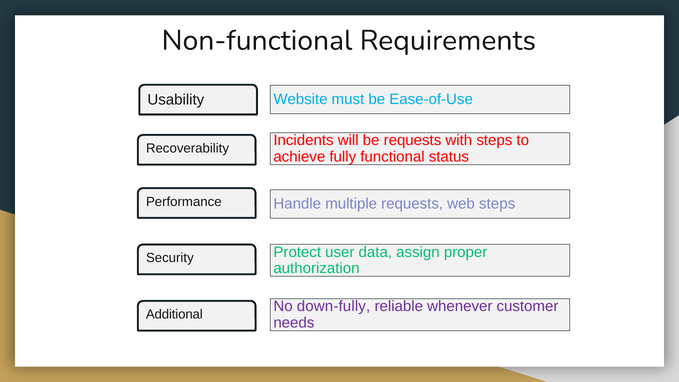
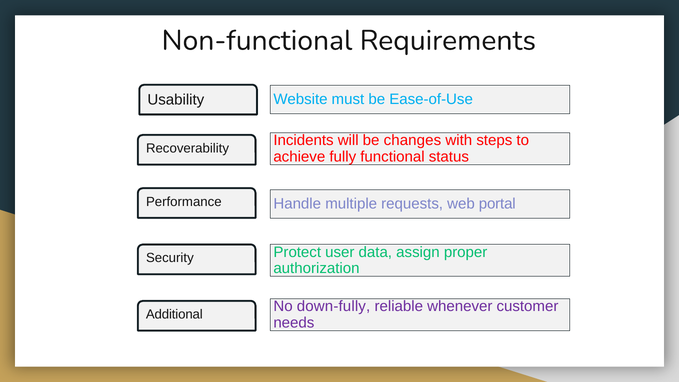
be requests: requests -> changes (412, 140)
web steps: steps -> portal (497, 204)
